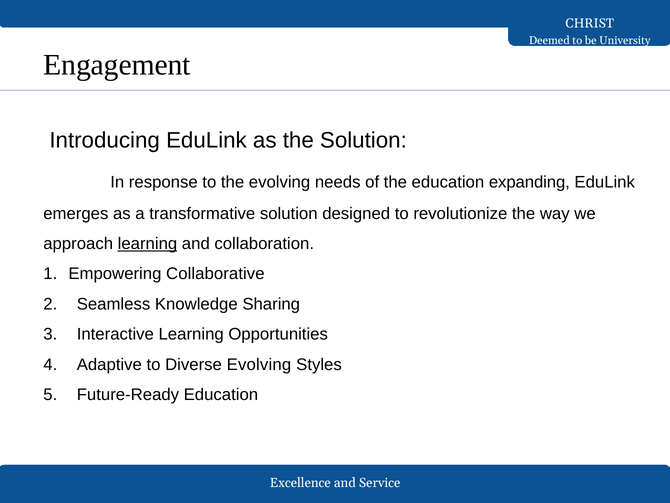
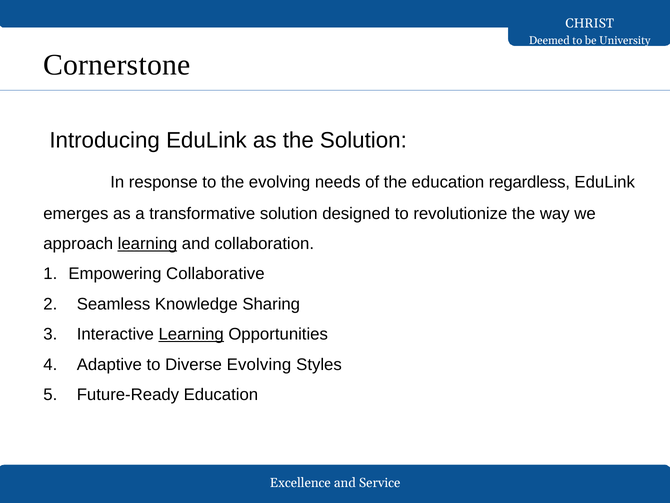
Engagement: Engagement -> Cornerstone (117, 65)
expanding: expanding -> regardless (529, 182)
Learning underline: none -> present (191, 334)
